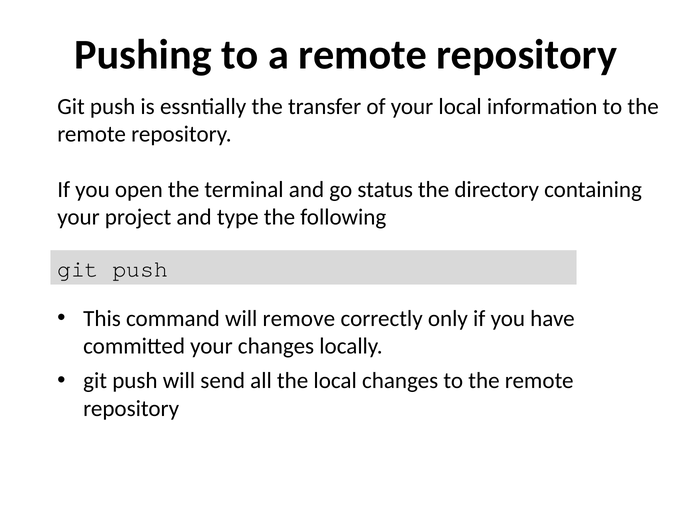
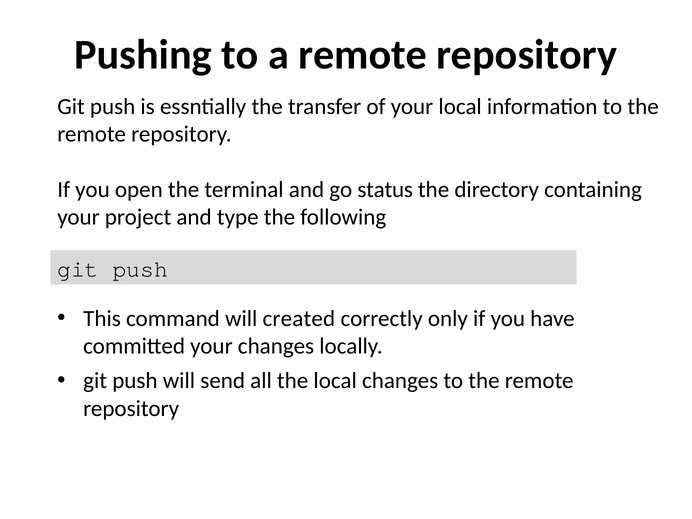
remove: remove -> created (299, 318)
